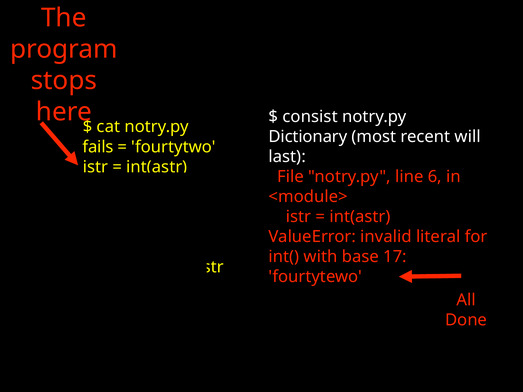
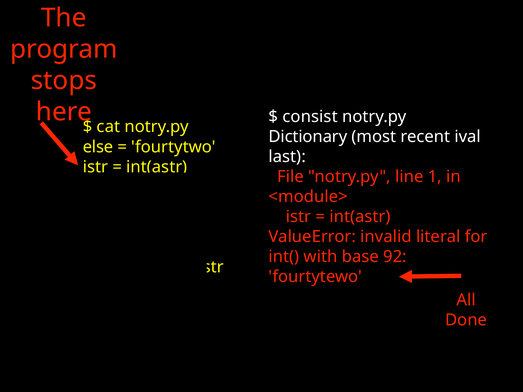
will: will -> ival (468, 137)
fails: fails -> else (98, 147)
6: 6 -> 1 (435, 177)
17: 17 -> 92 (395, 257)
